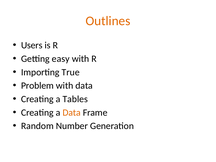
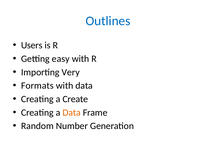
Outlines colour: orange -> blue (108, 21)
True: True -> Very (71, 72)
Problem: Problem -> Formats (37, 86)
Tables: Tables -> Create (75, 99)
